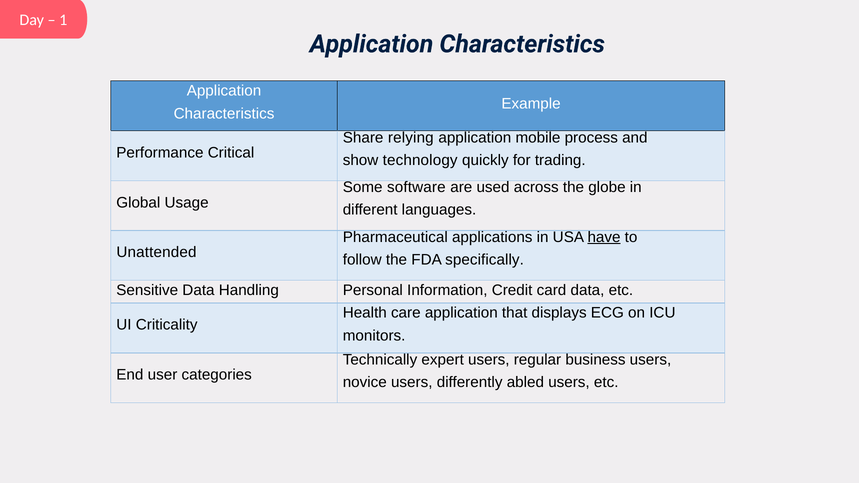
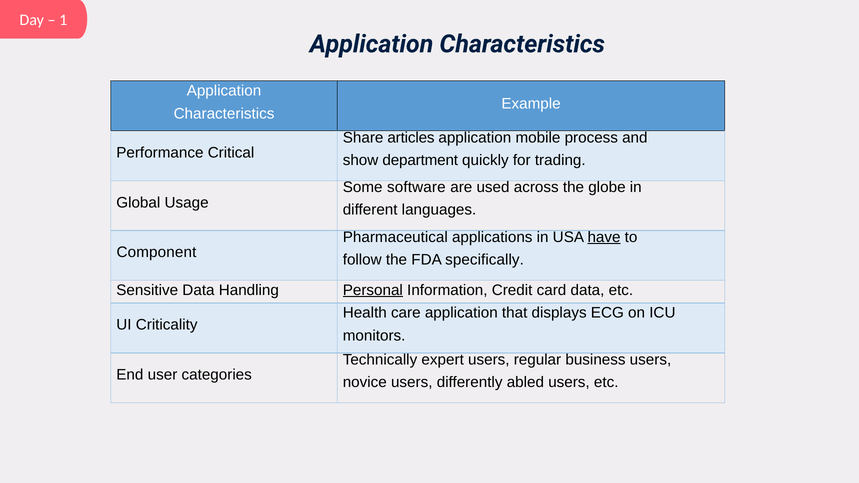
relying: relying -> articles (411, 138)
technology: technology -> department (420, 160)
Unattended: Unattended -> Component (156, 252)
Personal underline: none -> present (373, 290)
